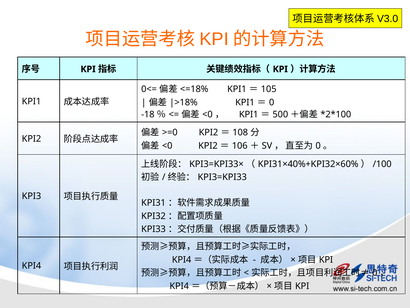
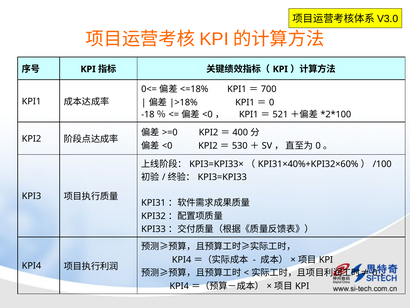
105: 105 -> 700 (269, 89)
500: 500 -> 521 (280, 114)
108: 108 -> 400 (240, 132)
106: 106 -> 530 (240, 146)
